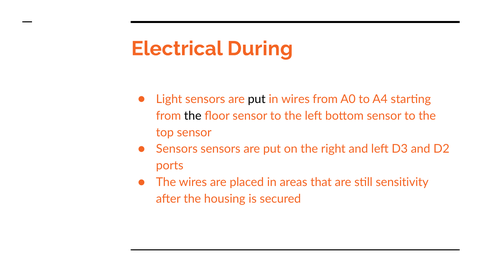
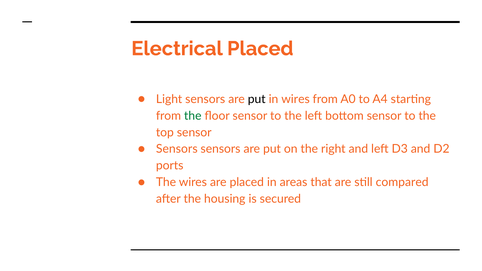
Electrical During: During -> Placed (260, 49)
the colour: black -> green (193, 116)
sensitivity: sensitivity -> compared (402, 182)
